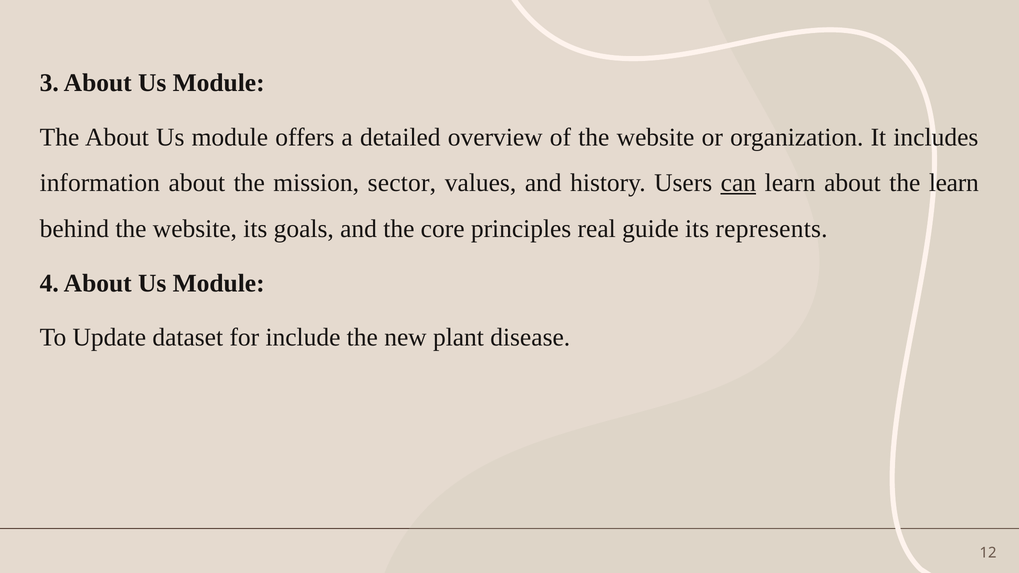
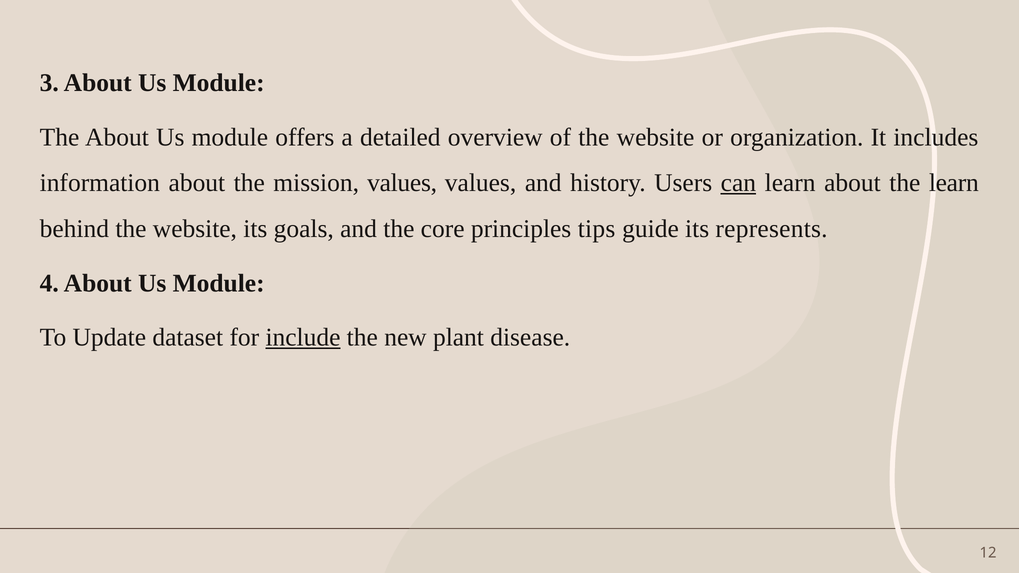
mission sector: sector -> values (402, 183)
real: real -> tips (597, 229)
include underline: none -> present (303, 338)
